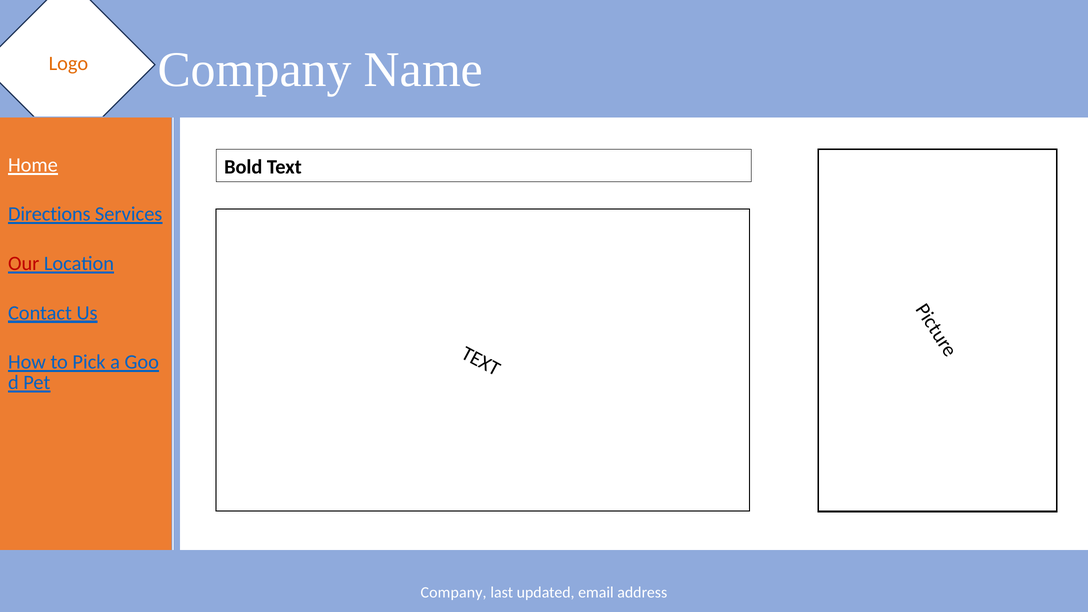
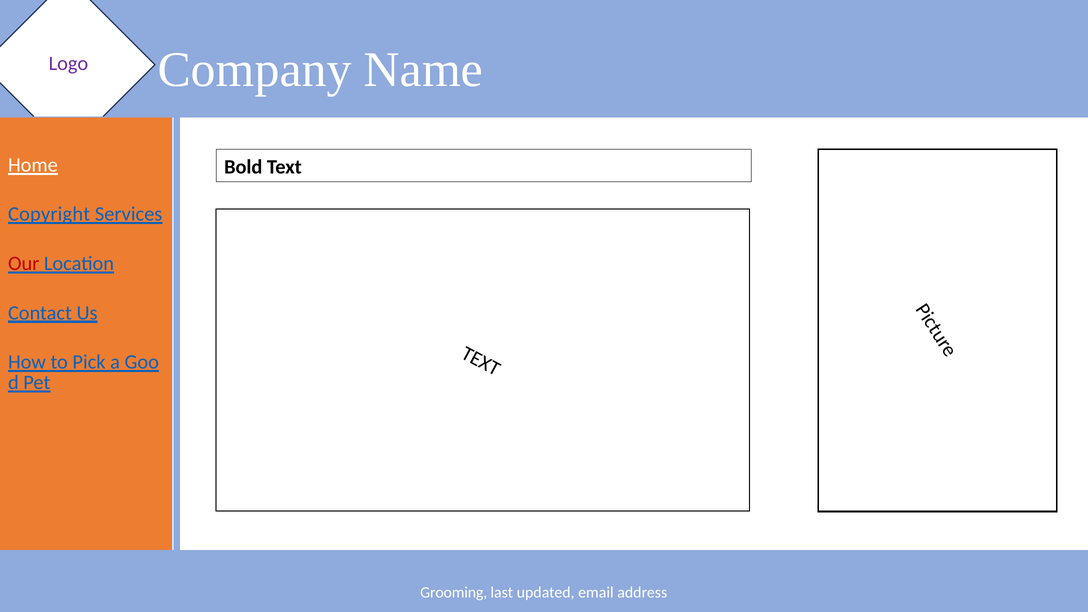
Logo colour: orange -> purple (68, 63)
Directions: Directions -> Copyright (49, 214)
Company: Company -> Grooming (454, 592)
